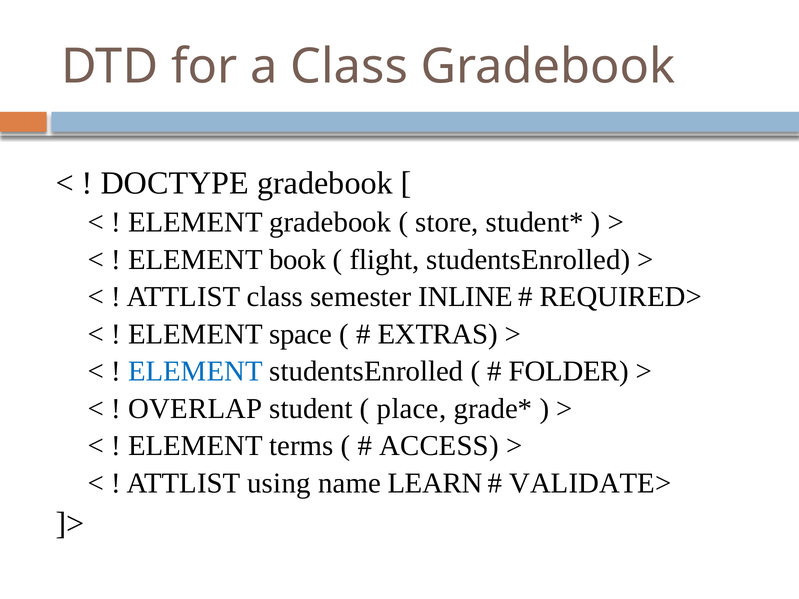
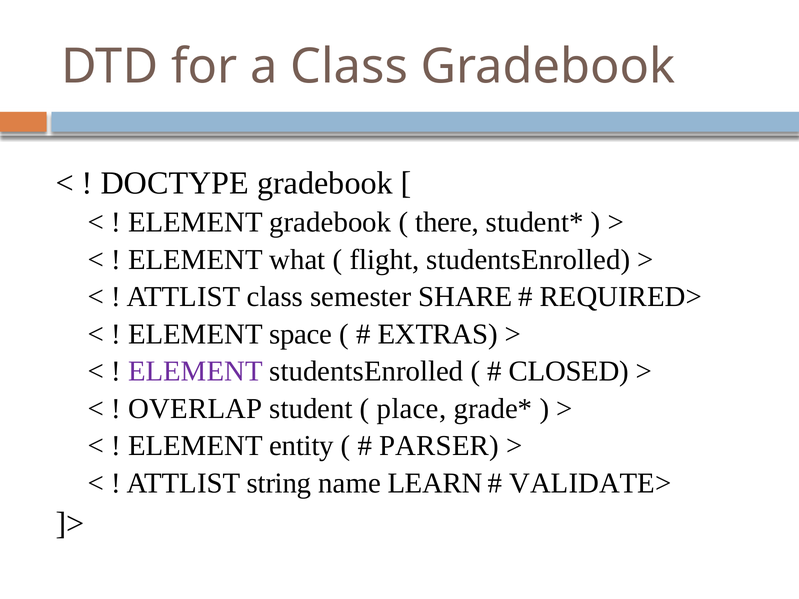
store: store -> there (447, 222)
book: book -> what (297, 260)
INLINE: INLINE -> SHARE (465, 297)
ELEMENT colour: blue -> purple (195, 371)
FOLDER: FOLDER -> CLOSED (569, 371)
terms: terms -> entity (302, 446)
ACCESS: ACCESS -> PARSER (439, 446)
using: using -> string (279, 483)
